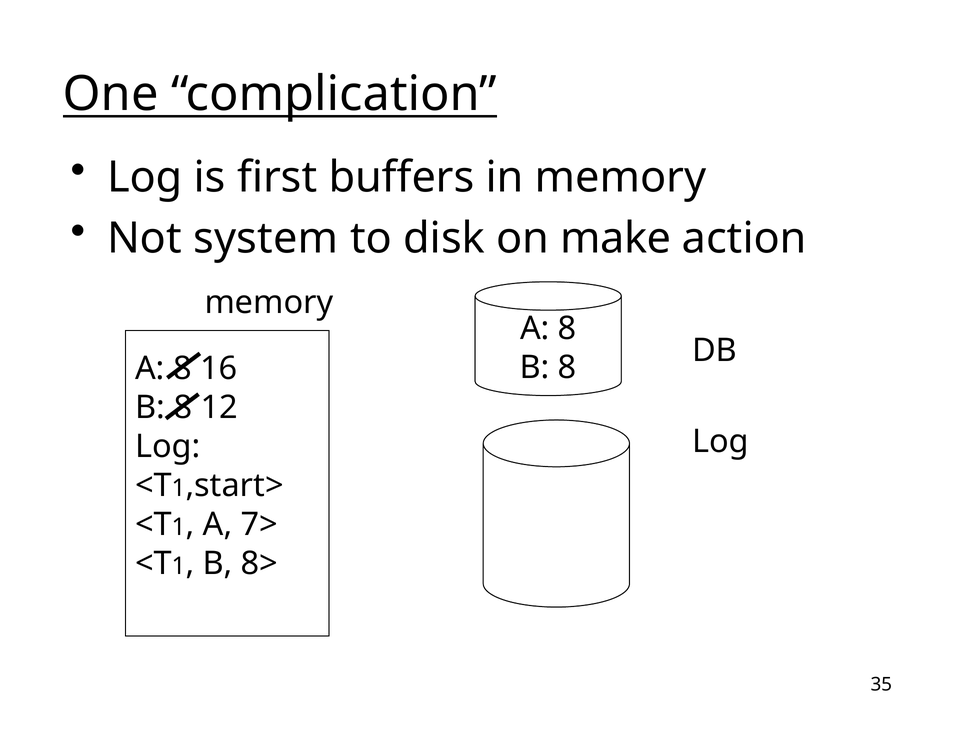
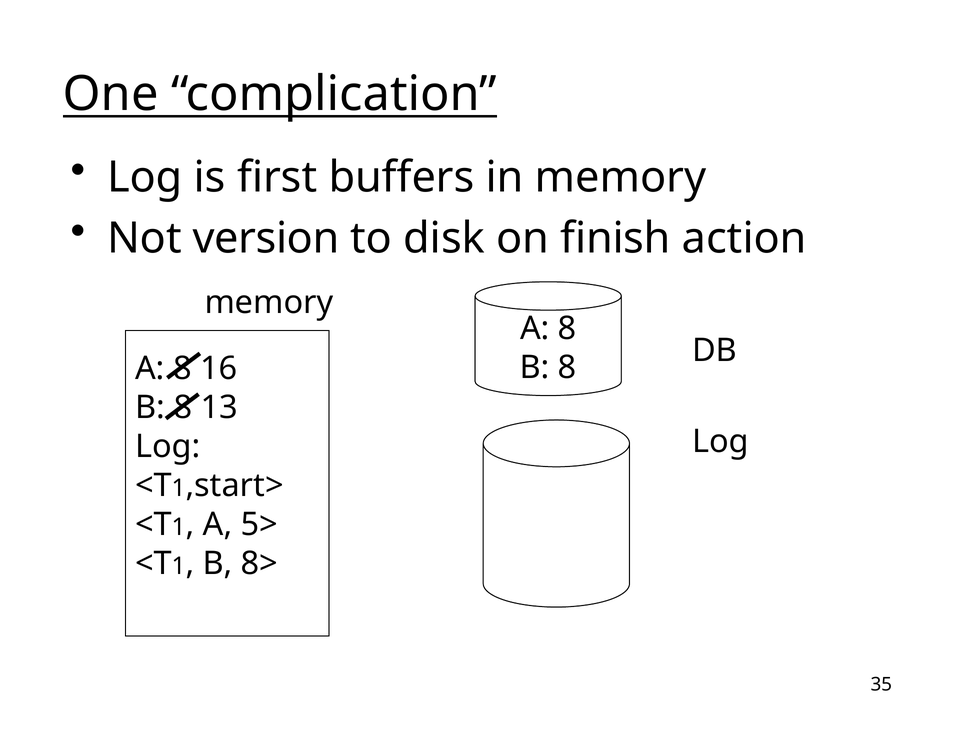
system: system -> version (266, 238)
make: make -> finish (616, 238)
12: 12 -> 13 (219, 407)
7>: 7> -> 5> (259, 524)
